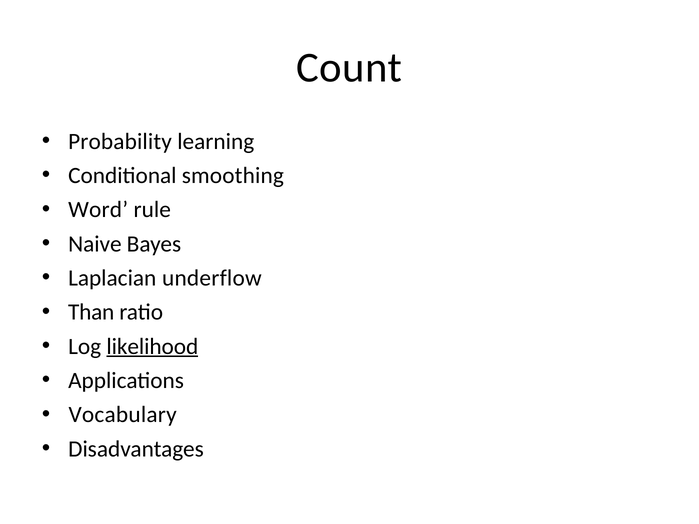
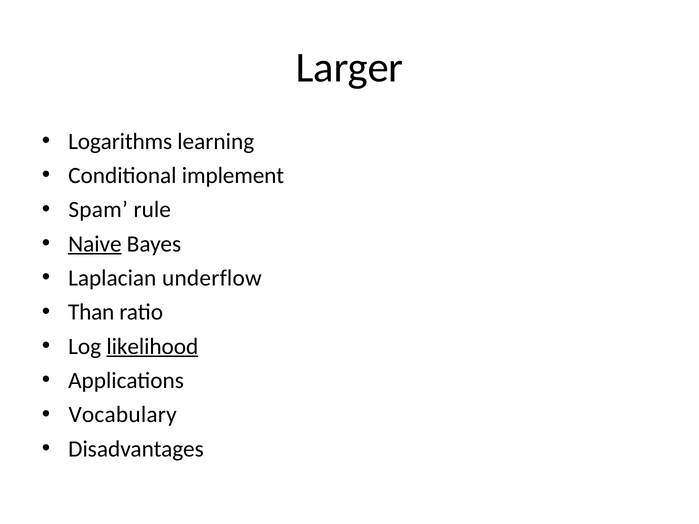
Count: Count -> Larger (350, 68)
Probability: Probability -> Logarithms (120, 141)
smoothing: smoothing -> implement (233, 176)
Word: Word -> Spam (98, 210)
Naive underline: none -> present (95, 244)
